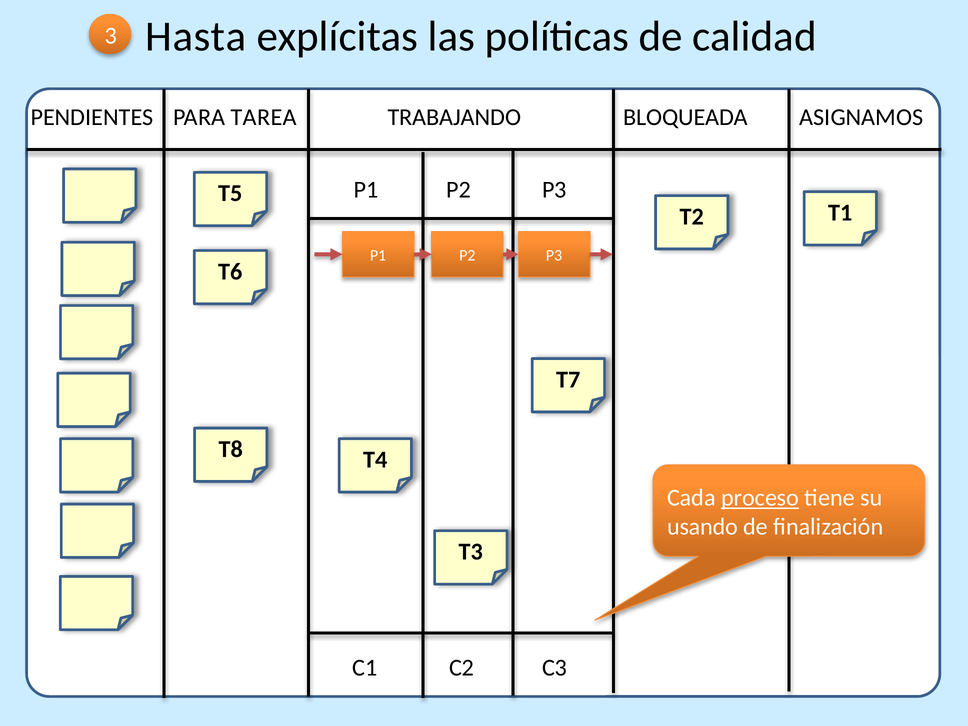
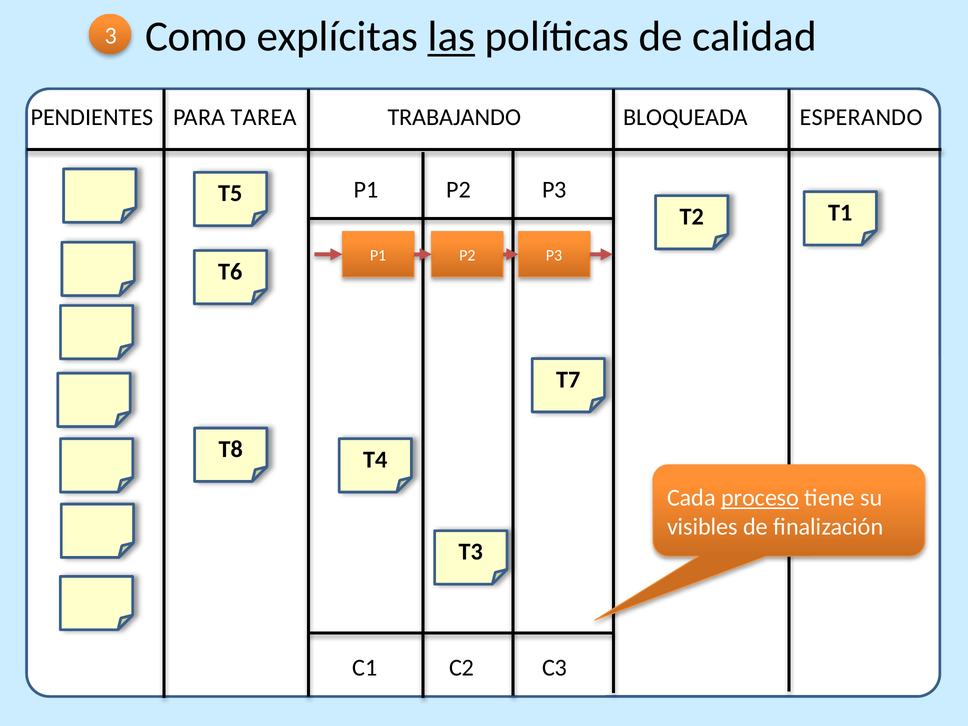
Hasta: Hasta -> Como (196, 37)
las underline: none -> present (451, 37)
ASIGNAMOS: ASIGNAMOS -> ESPERANDO (861, 117)
usando: usando -> visibles (702, 527)
